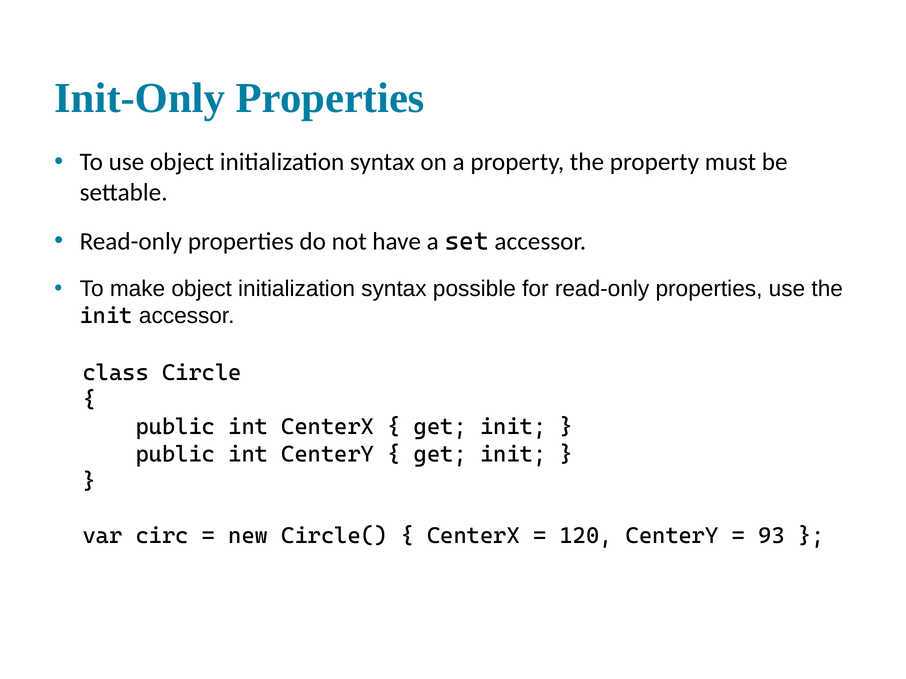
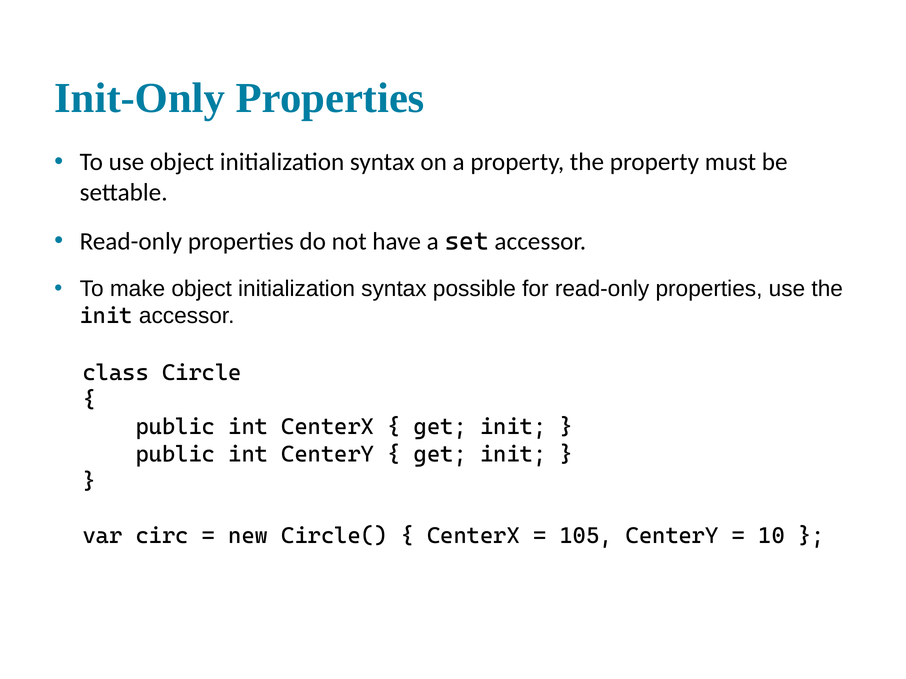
120: 120 -> 105 (586, 536)
93: 93 -> 10 (772, 536)
